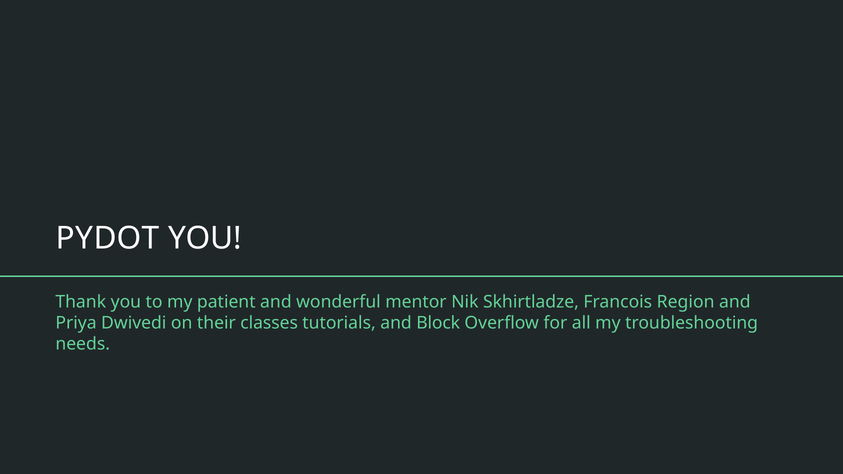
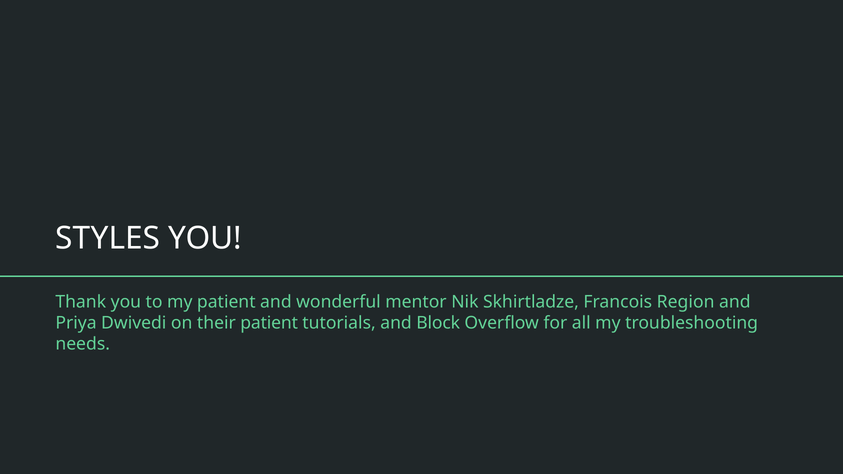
PYDOT: PYDOT -> STYLES (108, 238)
their classes: classes -> patient (269, 323)
